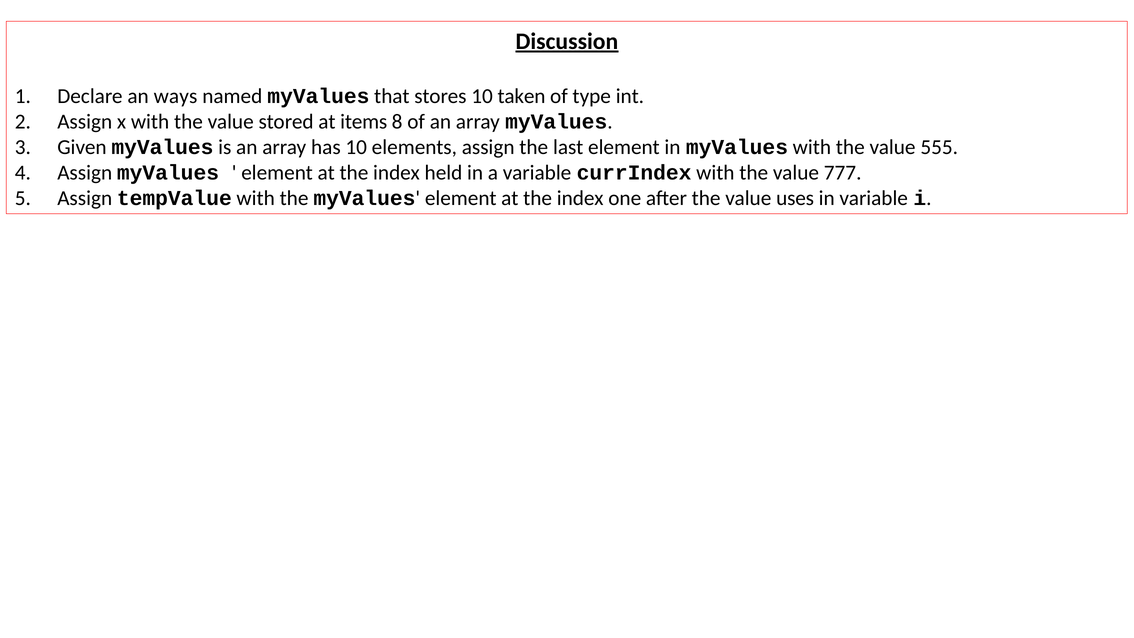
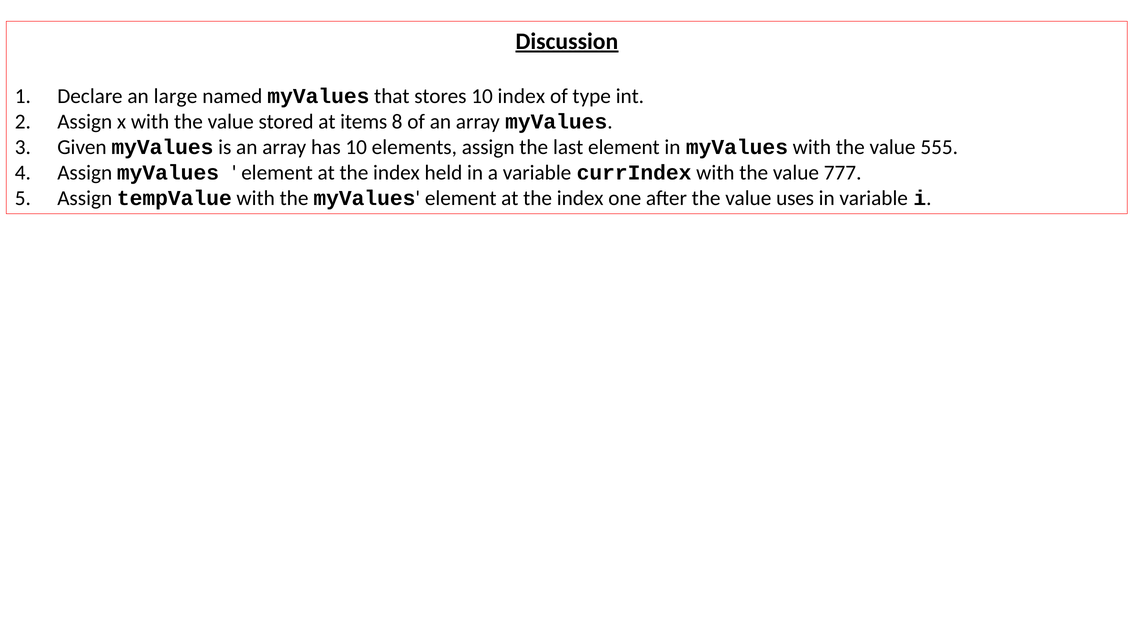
ways: ways -> large (175, 96)
10 taken: taken -> index (521, 96)
